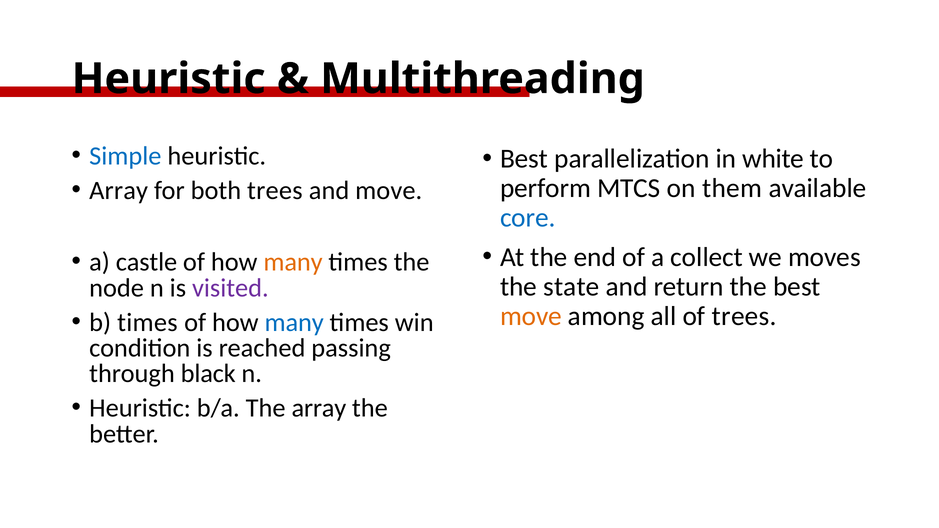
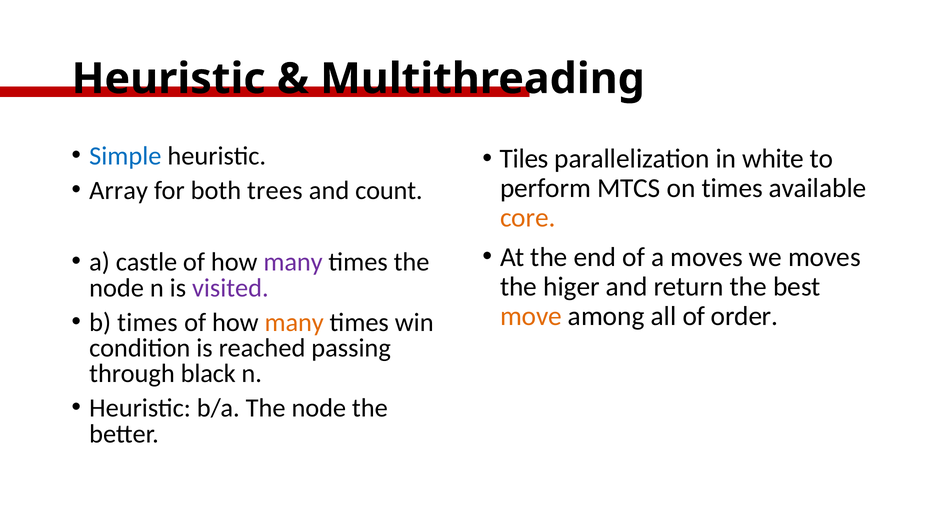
Best: Best -> Tiles (524, 159)
and move: move -> count (389, 190)
on them: them -> times (732, 188)
core colour: blue -> orange (528, 218)
a collect: collect -> moves (707, 257)
many colour: orange -> purple (293, 262)
state: state -> higer (571, 287)
of trees: trees -> order (744, 316)
many colour: blue -> orange (294, 322)
b/a The array: array -> node (319, 408)
